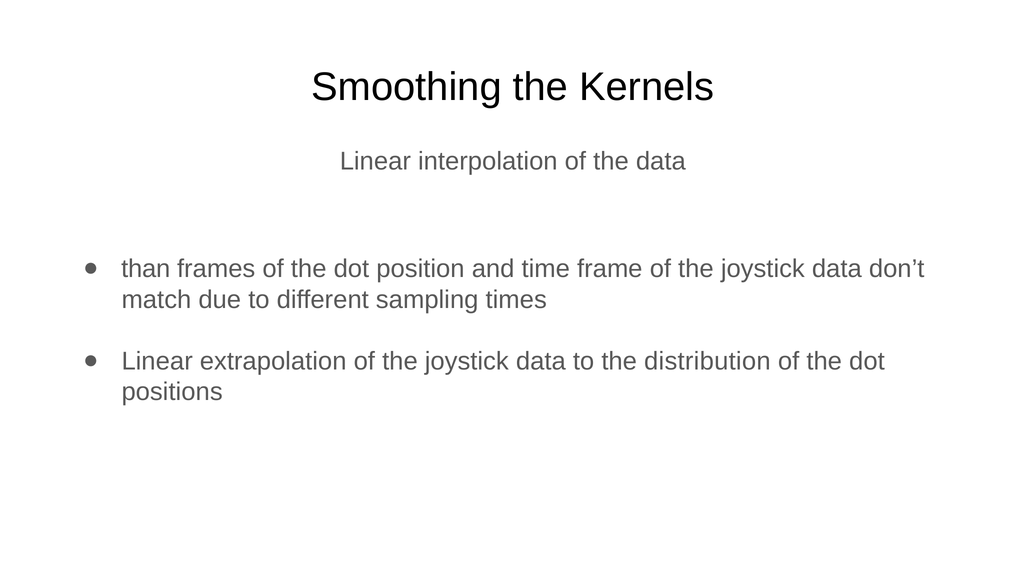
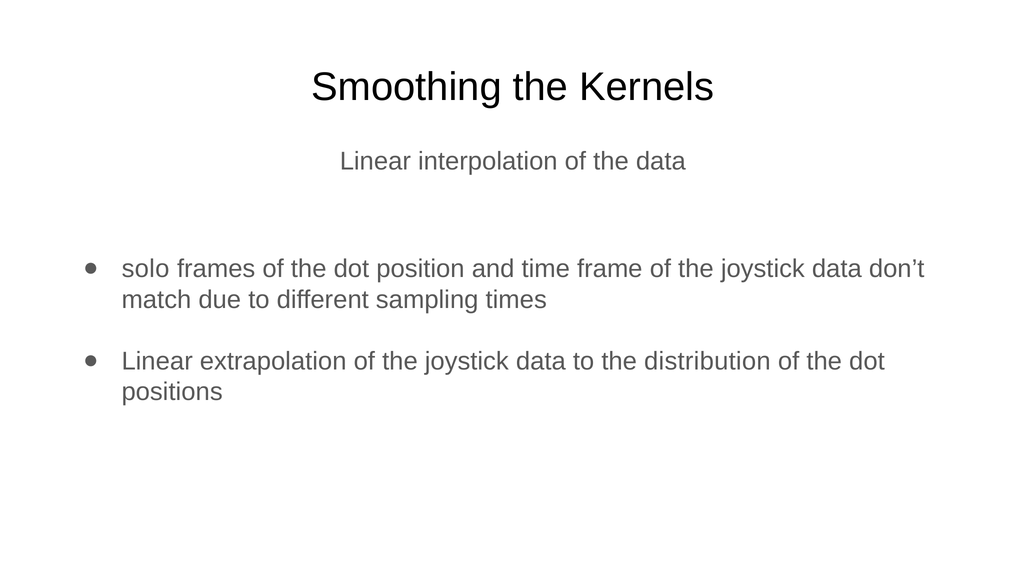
than: than -> solo (146, 269)
